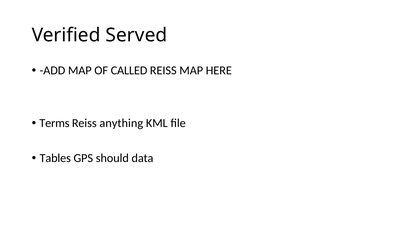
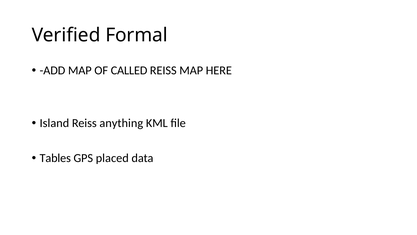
Served: Served -> Formal (137, 35)
Terms: Terms -> Island (54, 123)
should: should -> placed (112, 158)
